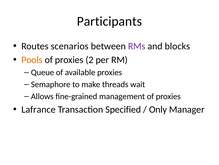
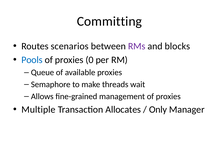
Participants: Participants -> Committing (109, 21)
Pools colour: orange -> blue (32, 60)
2: 2 -> 0 (90, 60)
Lafrance: Lafrance -> Multiple (38, 109)
Specified: Specified -> Allocates (123, 109)
